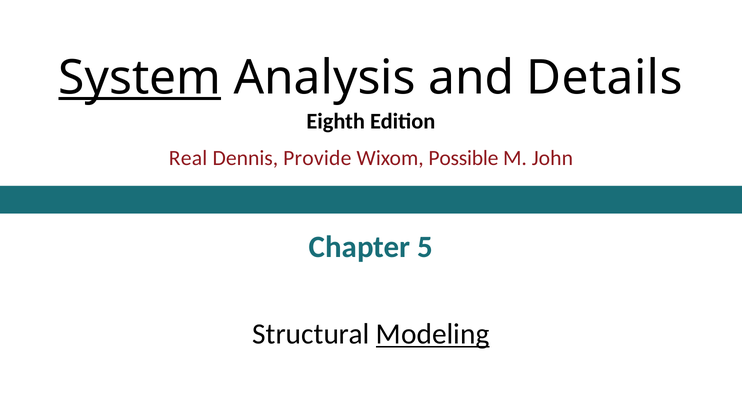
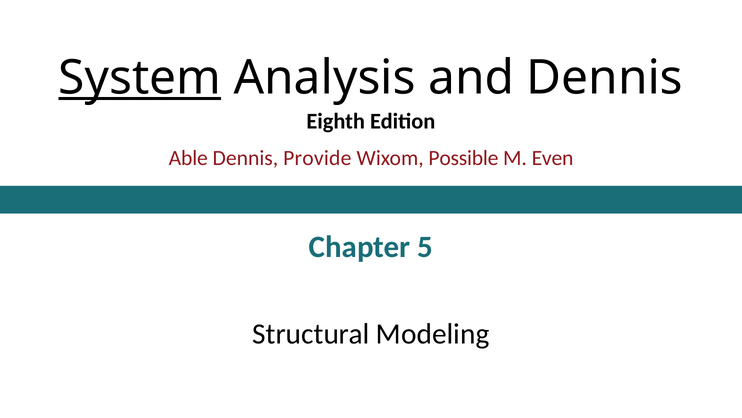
and Details: Details -> Dennis (605, 78)
Real: Real -> Able (188, 158)
John: John -> Even (553, 158)
Modeling underline: present -> none (433, 334)
